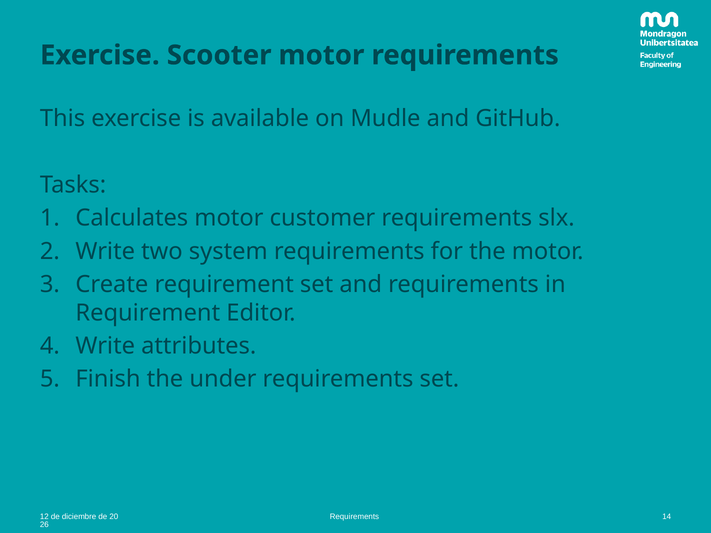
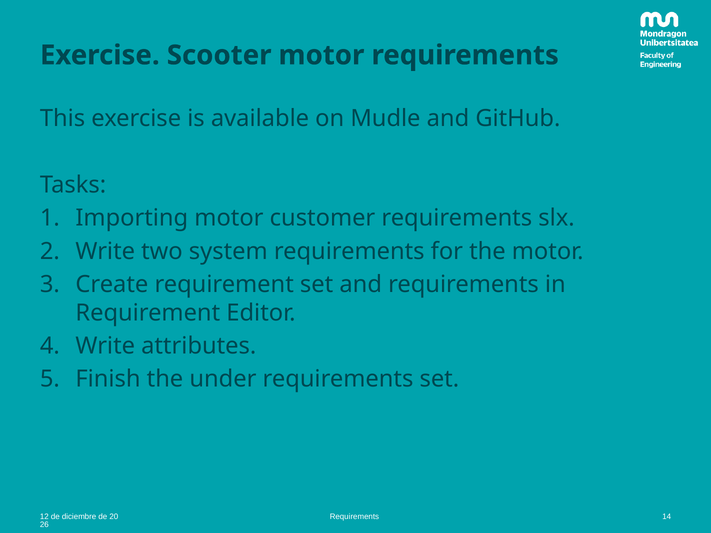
Calculates: Calculates -> Importing (132, 218)
